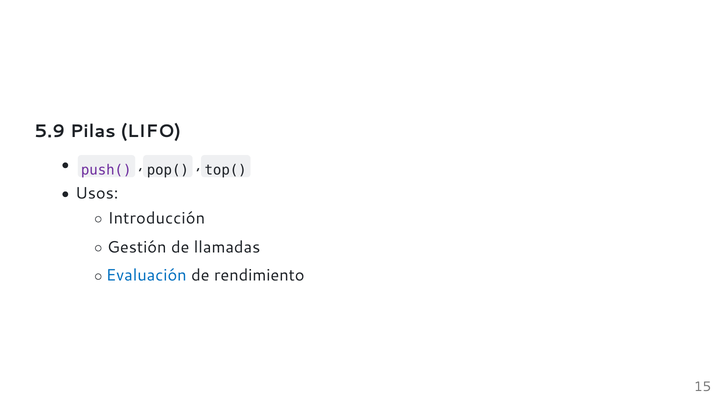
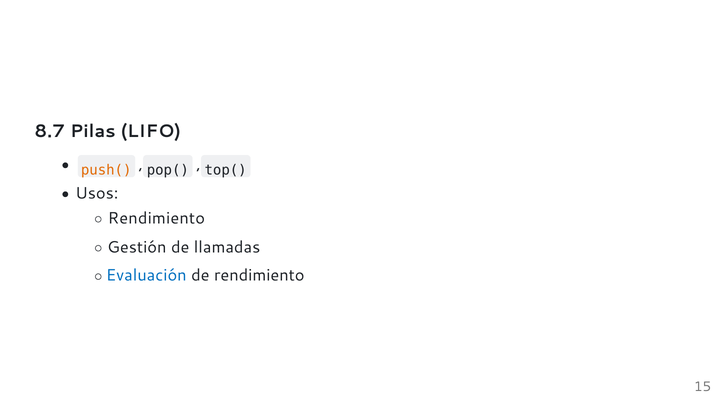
5.9: 5.9 -> 8.7 (50, 131)
push( colour: purple -> orange (106, 170)
Introducción: Introducción -> Rendimiento (156, 218)
